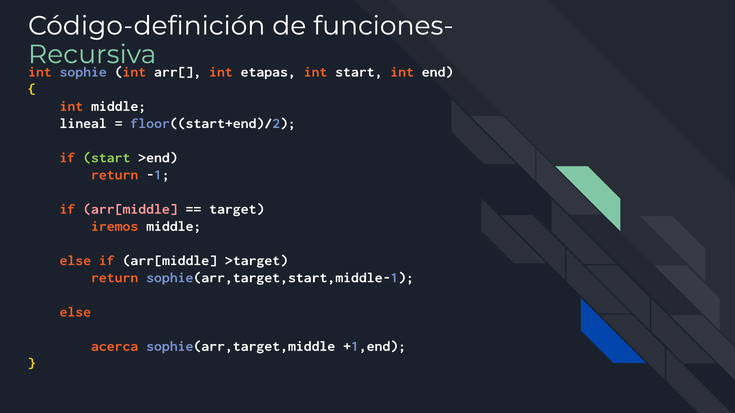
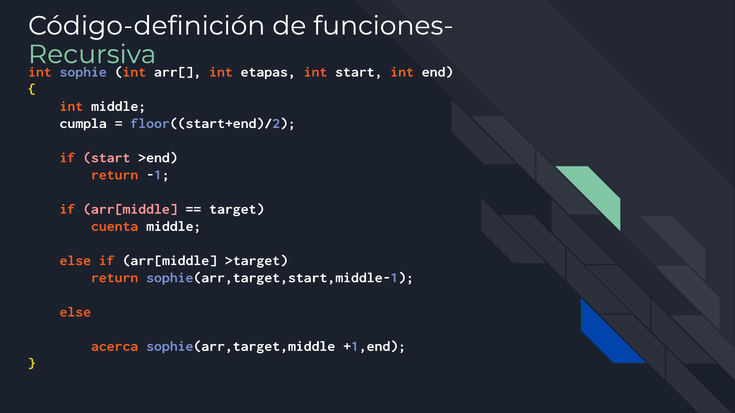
lineal: lineal -> cumpla (83, 123)
start colour: light green -> pink (107, 158)
iremos: iremos -> cuenta (115, 226)
